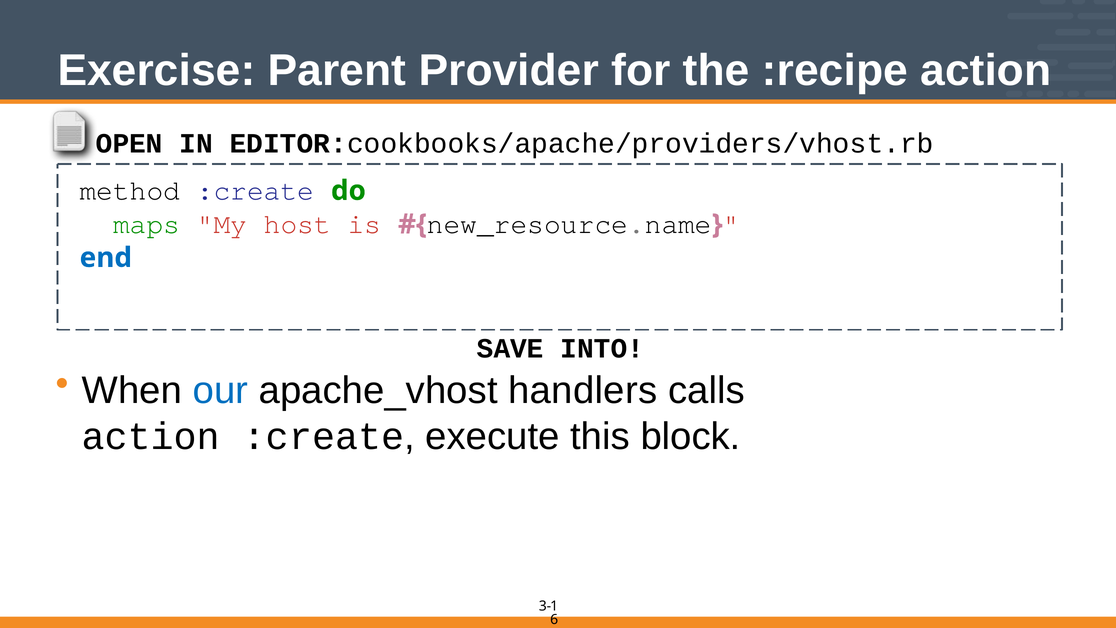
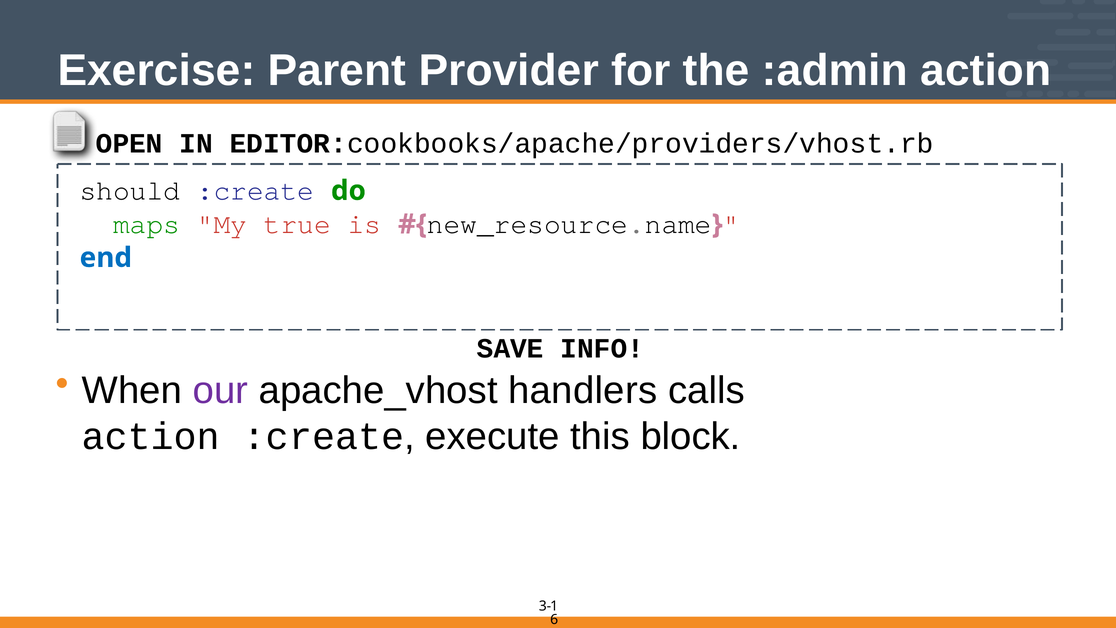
:recipe: :recipe -> :admin (835, 70)
method: method -> should (130, 191)
host: host -> true (297, 224)
INTO: INTO -> INFO (602, 348)
our colour: blue -> purple (220, 390)
